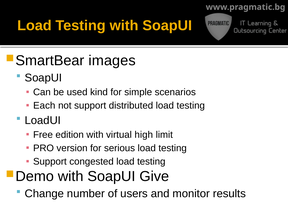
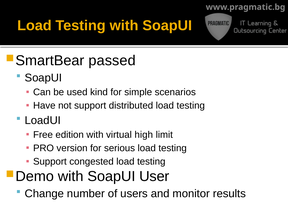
images: images -> passed (112, 61)
Each: Each -> Have (44, 106)
Give: Give -> User (154, 176)
